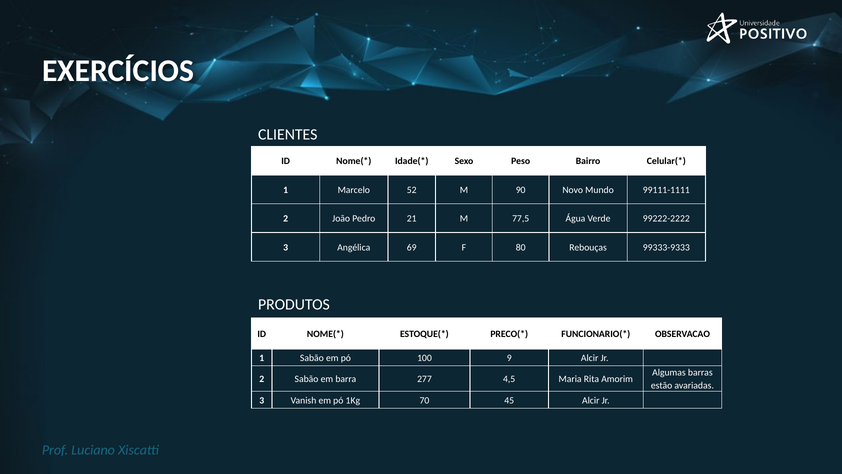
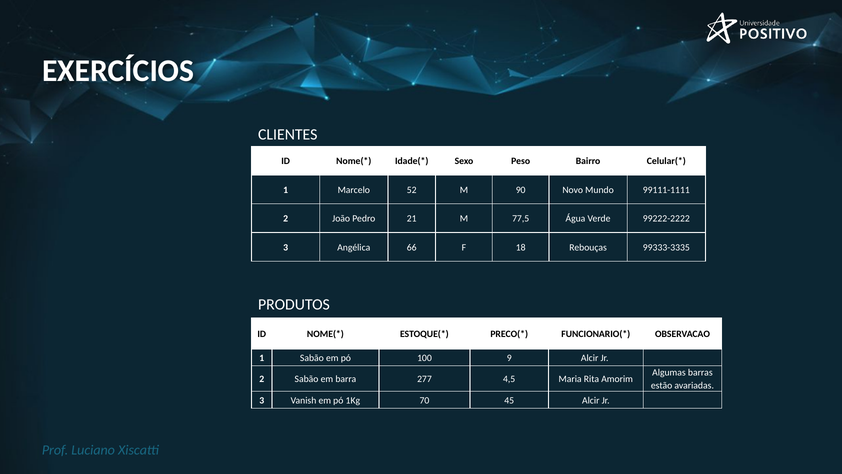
69: 69 -> 66 (412, 247)
80: 80 -> 18 (521, 247)
99333-9333: 99333-9333 -> 99333-3335 (666, 247)
